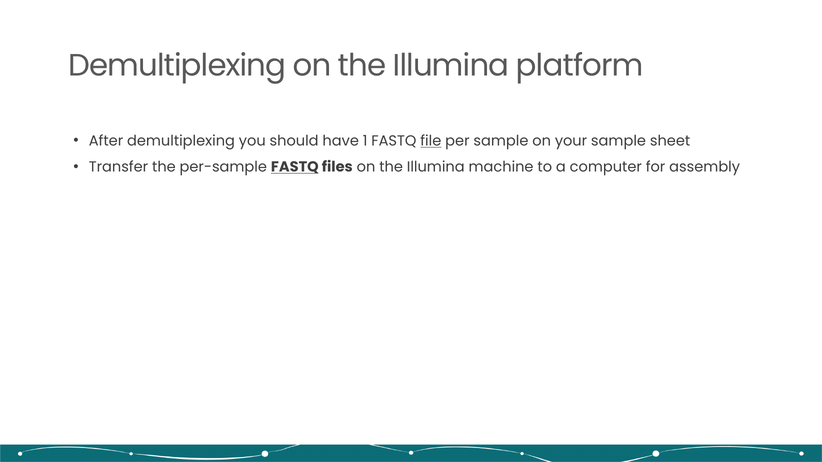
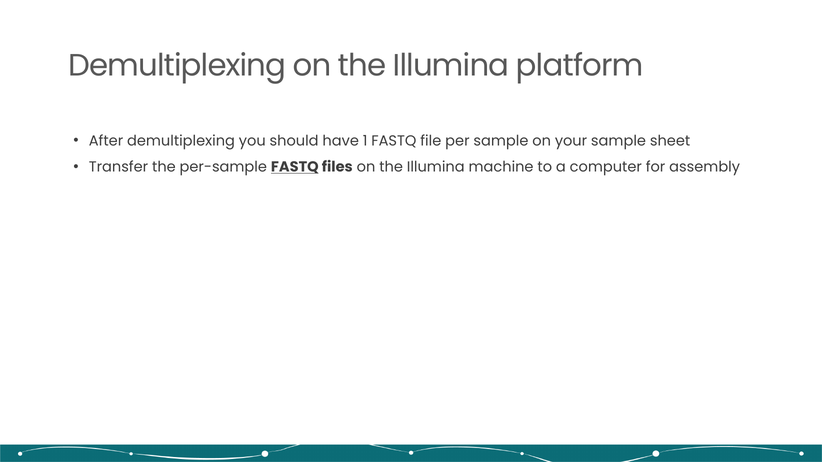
file underline: present -> none (431, 141)
